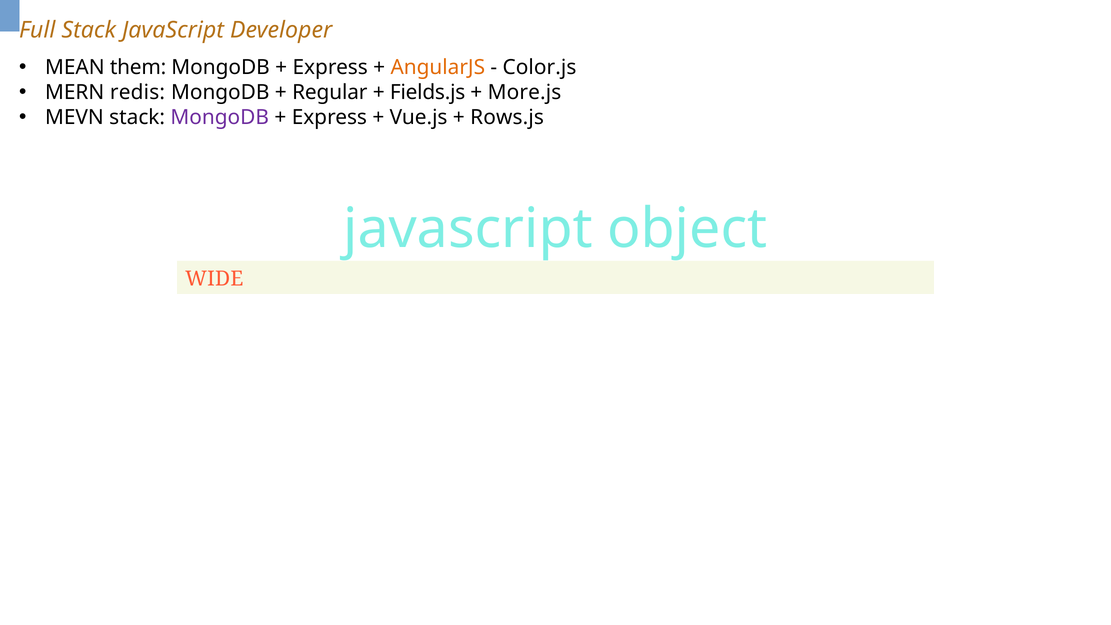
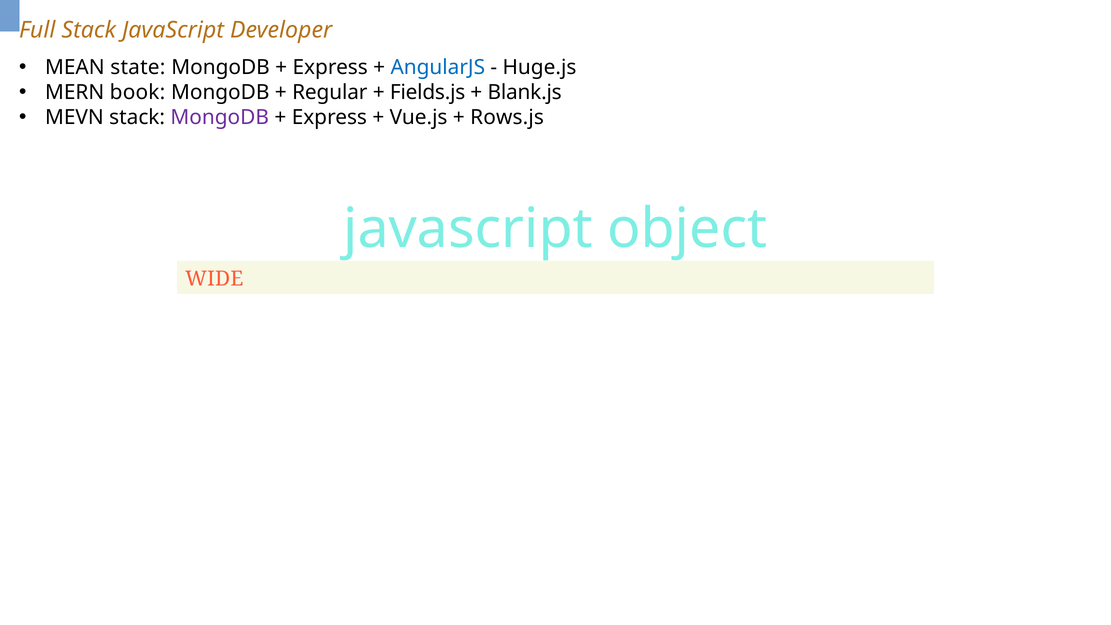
them: them -> state (138, 68)
AngularJS colour: orange -> blue (438, 68)
Color.js: Color.js -> Huge.js (539, 68)
redis: redis -> book (138, 93)
More.js: More.js -> Blank.js (525, 93)
